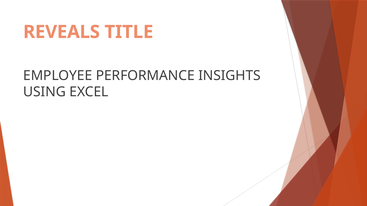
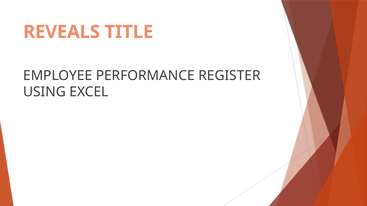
INSIGHTS: INSIGHTS -> REGISTER (229, 76)
